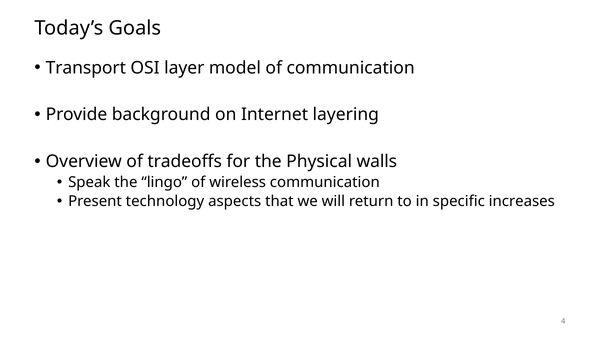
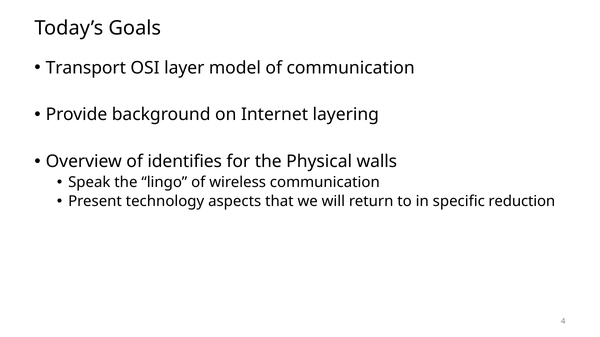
tradeoffs: tradeoffs -> identifies (185, 162)
increases: increases -> reduction (522, 202)
